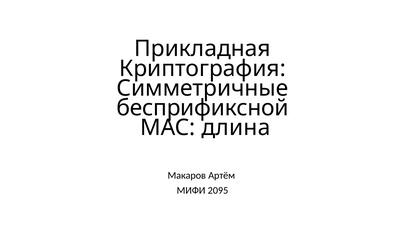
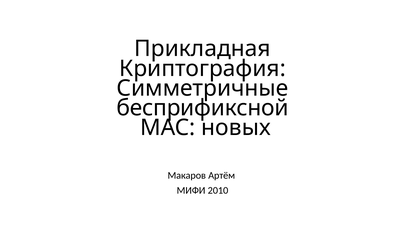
длина: длина -> новых (236, 127)
2095: 2095 -> 2010 (218, 190)
